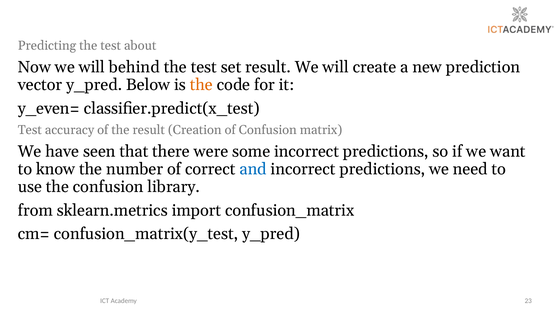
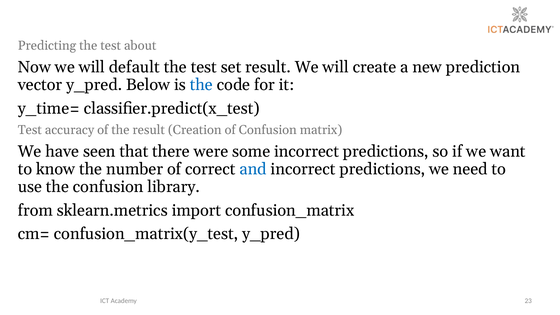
behind: behind -> default (134, 67)
the colour: orange -> blue (201, 85)
y_even=: y_even= -> y_time= (49, 108)
